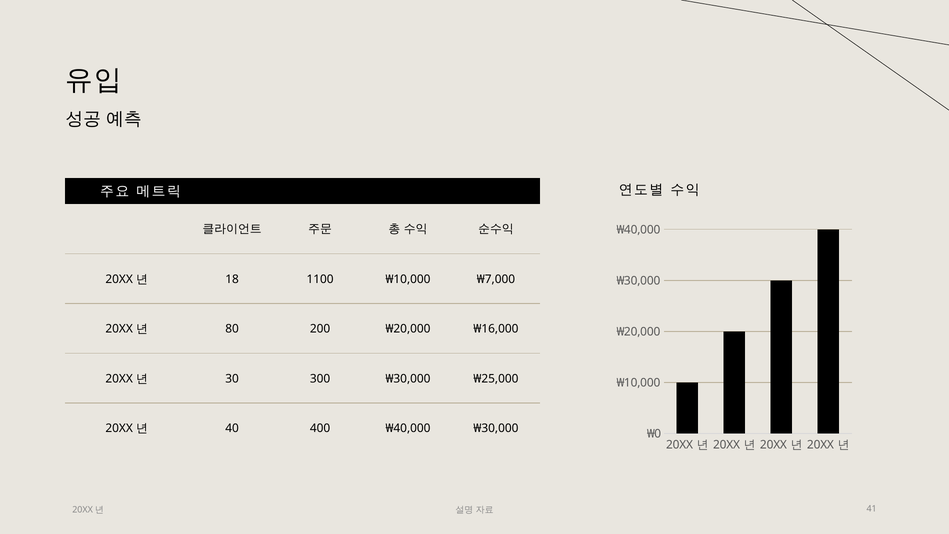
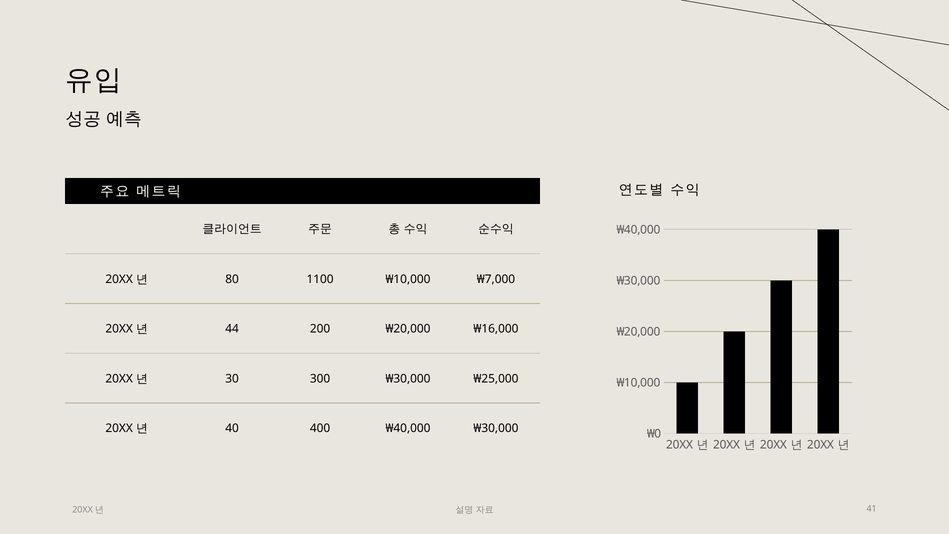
18: 18 -> 80 (232, 279)
80: 80 -> 44 (232, 329)
